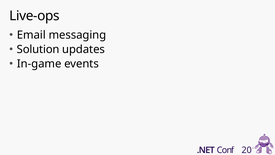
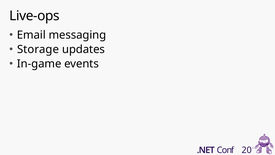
Solution: Solution -> Storage (38, 49)
